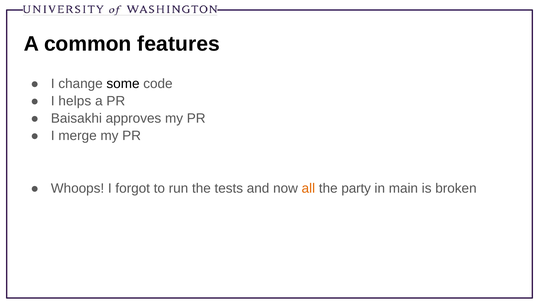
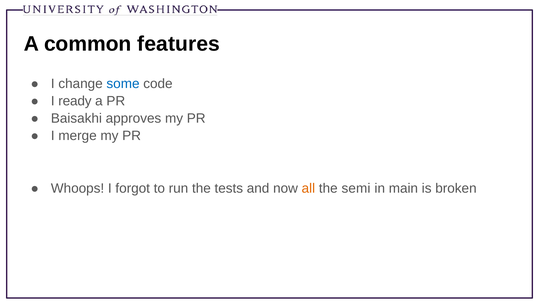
some colour: black -> blue (123, 84)
helps: helps -> ready (75, 101)
party: party -> semi (356, 189)
